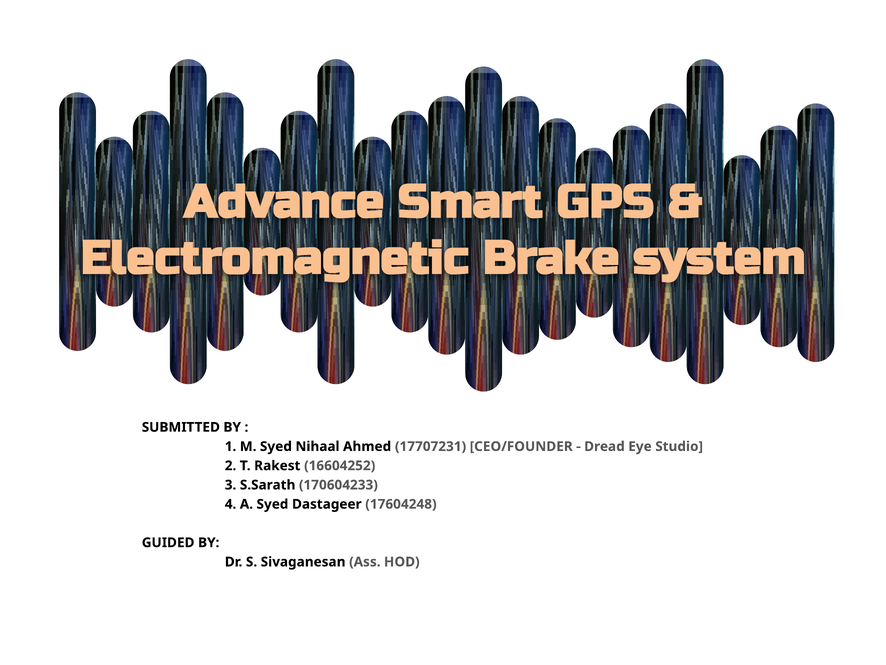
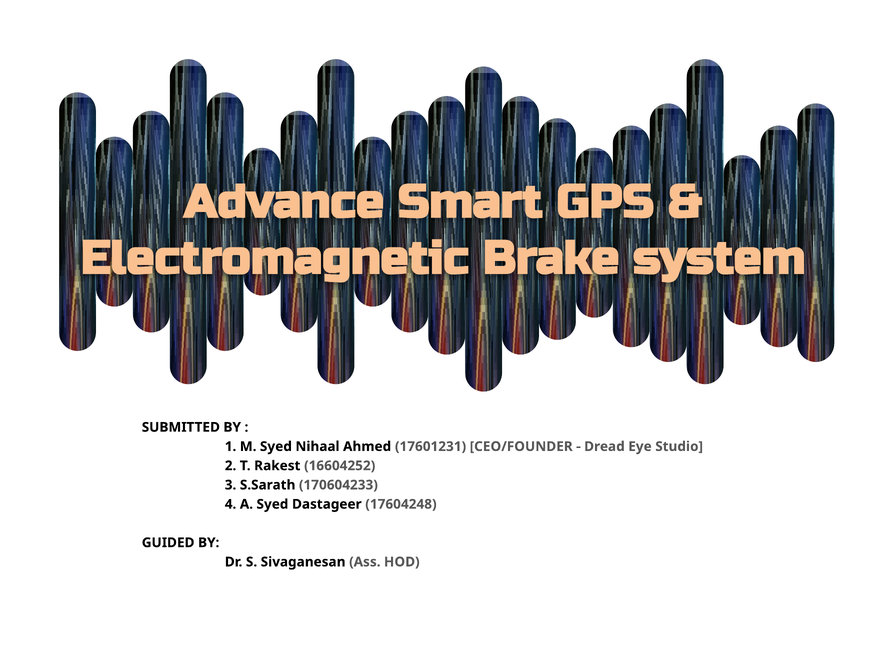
17707231: 17707231 -> 17601231 (431, 446)
